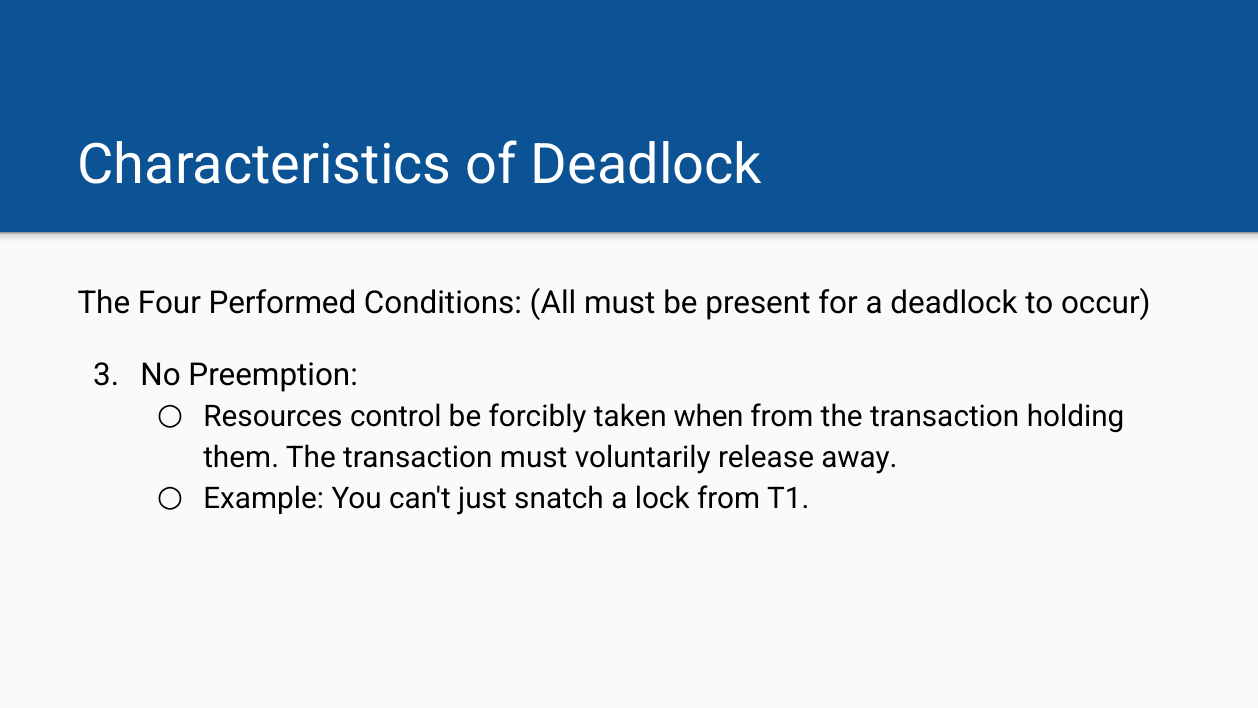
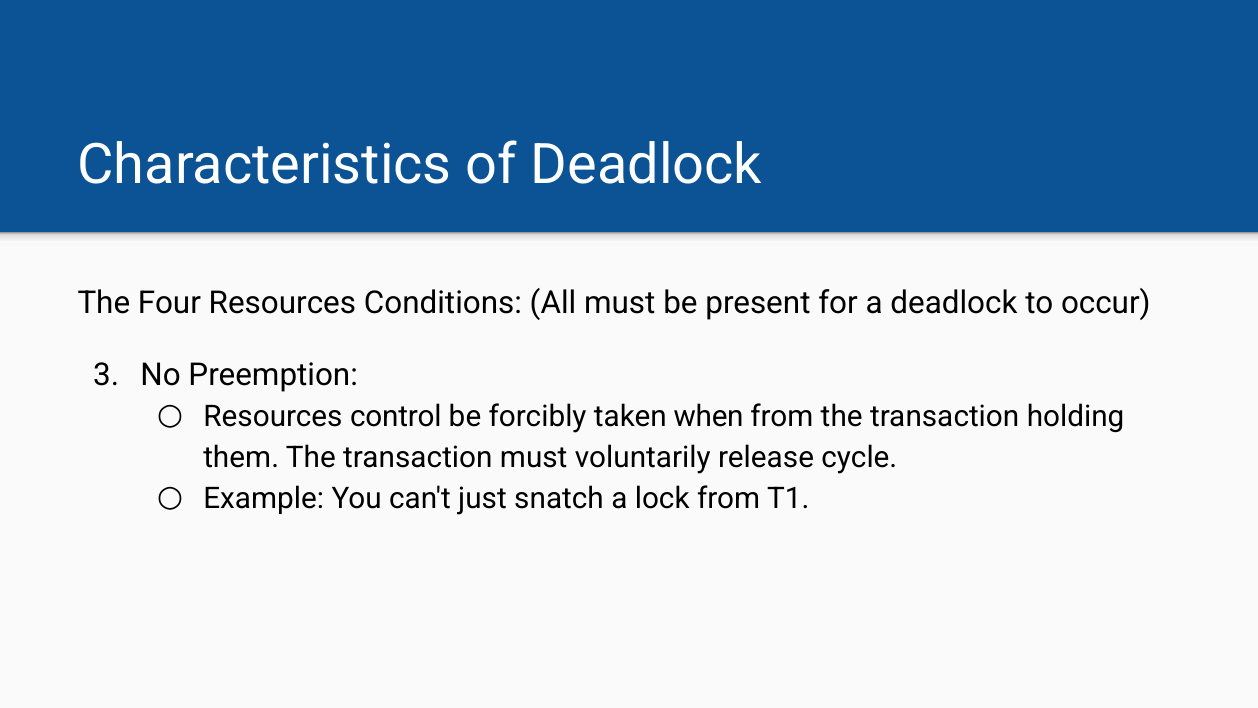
Four Performed: Performed -> Resources (282, 303)
away: away -> cycle (859, 457)
